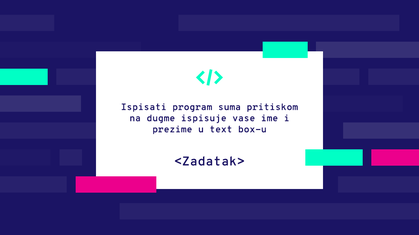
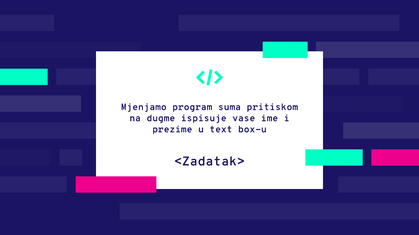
Ispisati: Ispisati -> Mjenjamo (144, 107)
